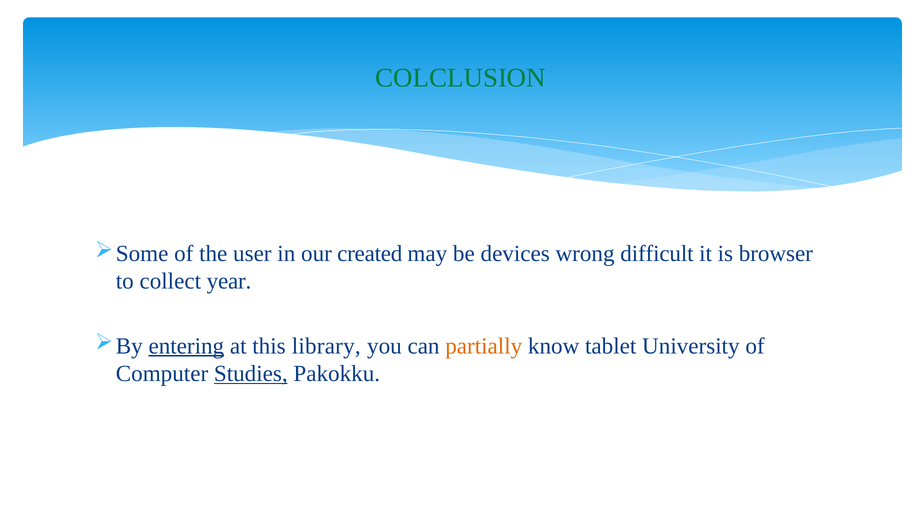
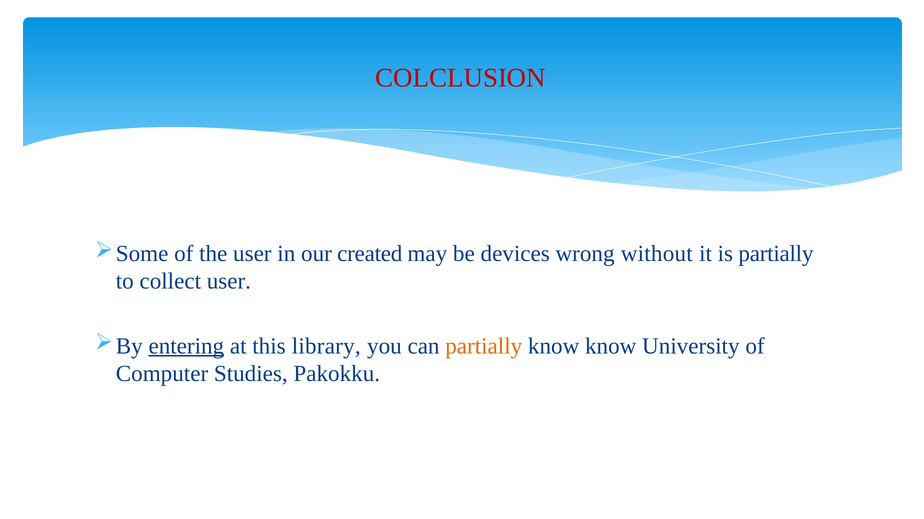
COLCLUSION colour: green -> red (461, 78)
difficult: difficult -> without (657, 254)
is browser: browser -> partially (776, 254)
collect year: year -> user (229, 282)
know tablet: tablet -> know (611, 346)
Studies underline: present -> none (251, 374)
